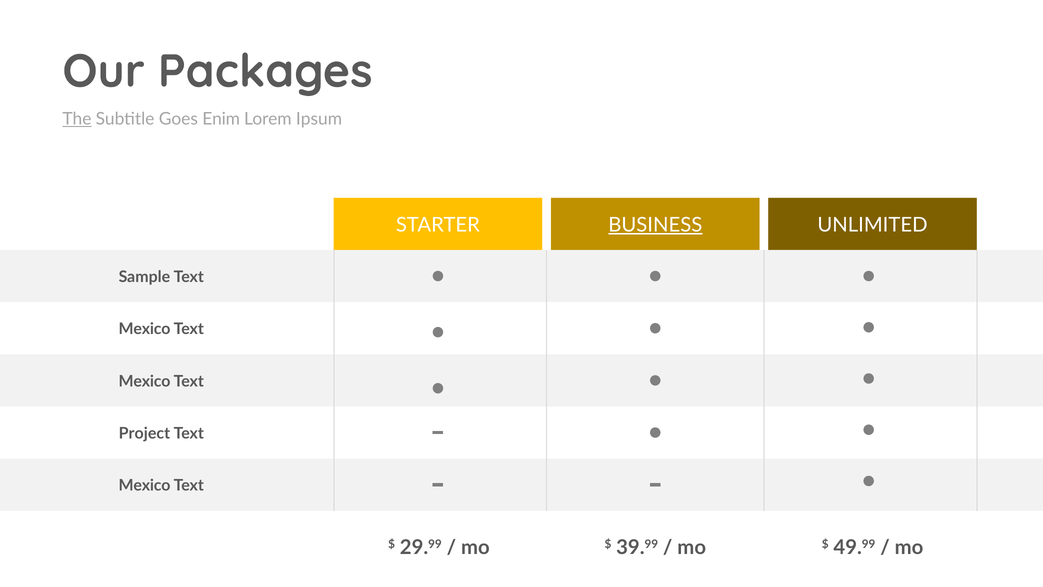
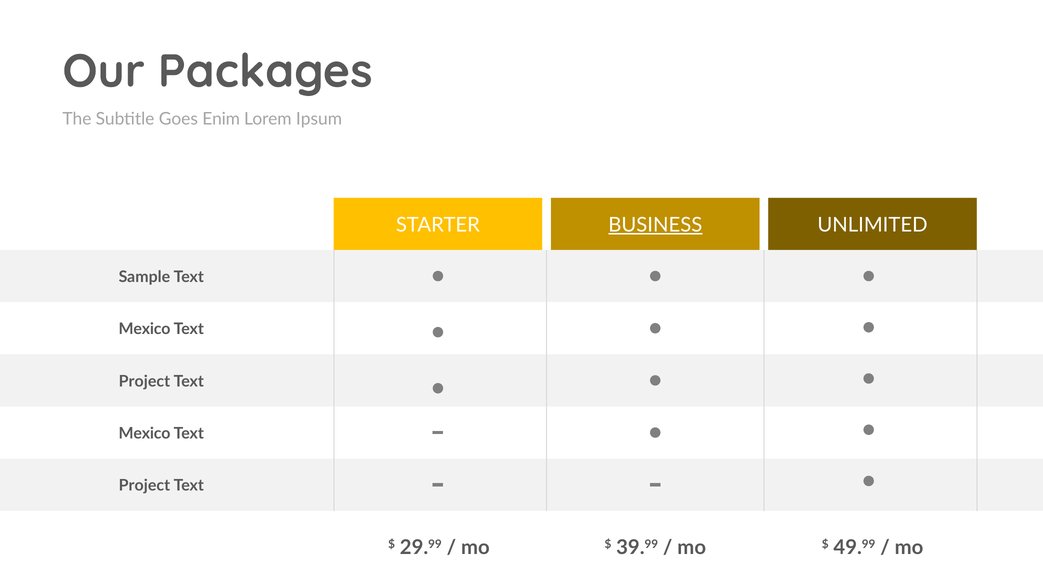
The underline: present -> none (77, 119)
Mexico: Mexico -> Project (144, 381)
Project: Project -> Mexico (144, 433)
Mexico: Mexico -> Project (144, 485)
